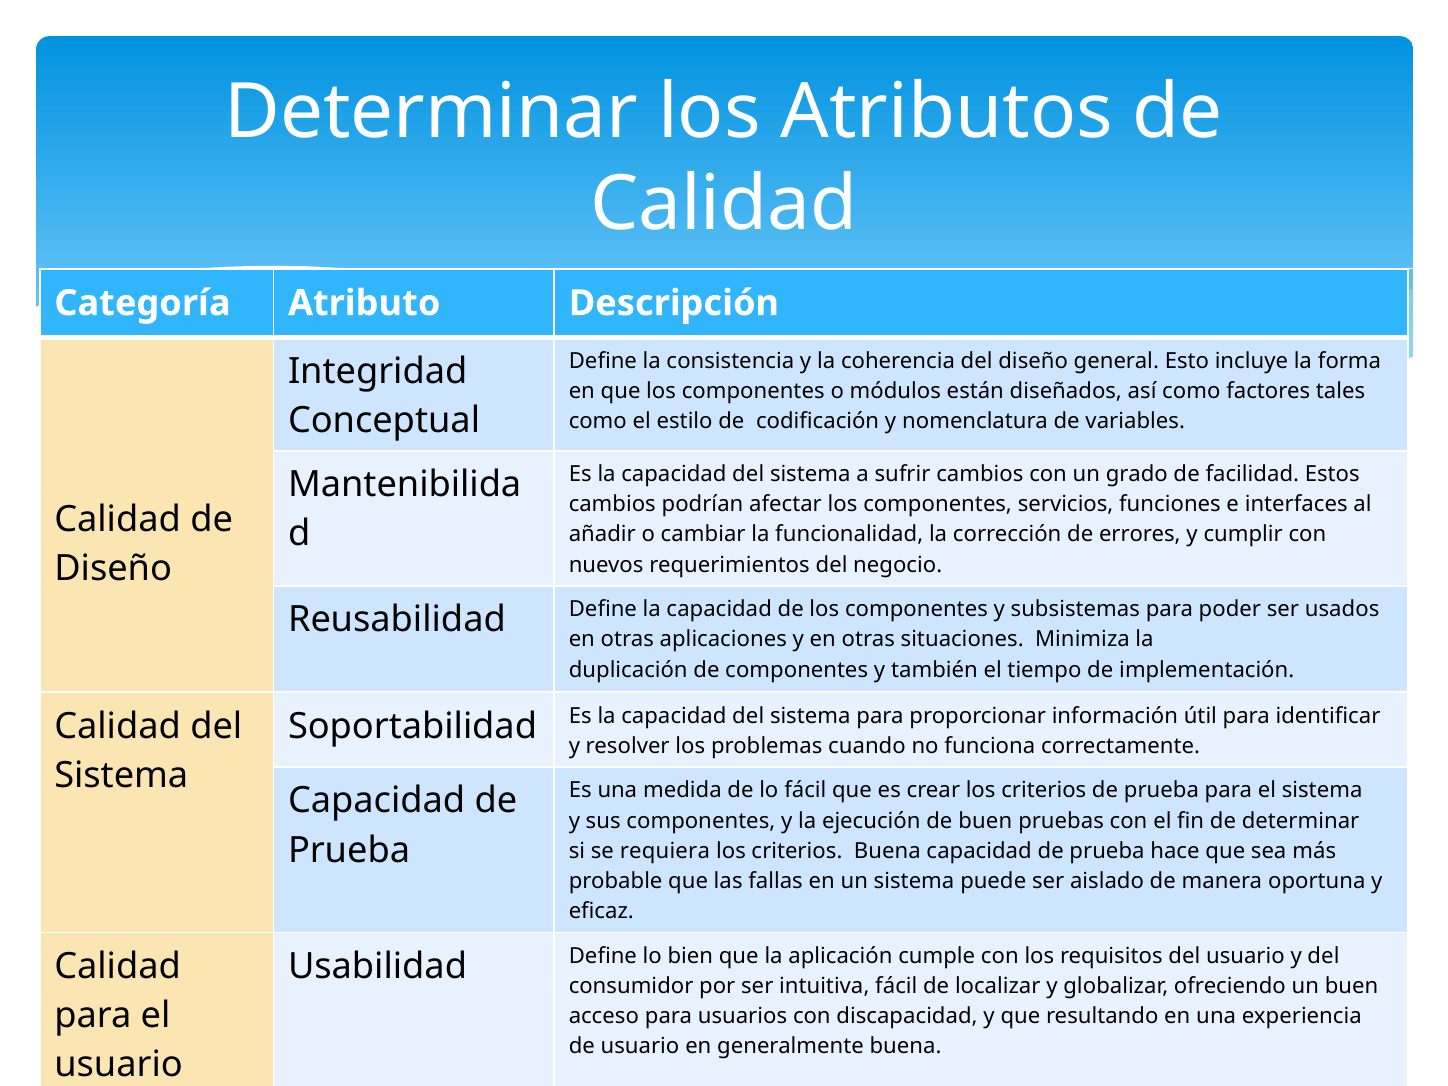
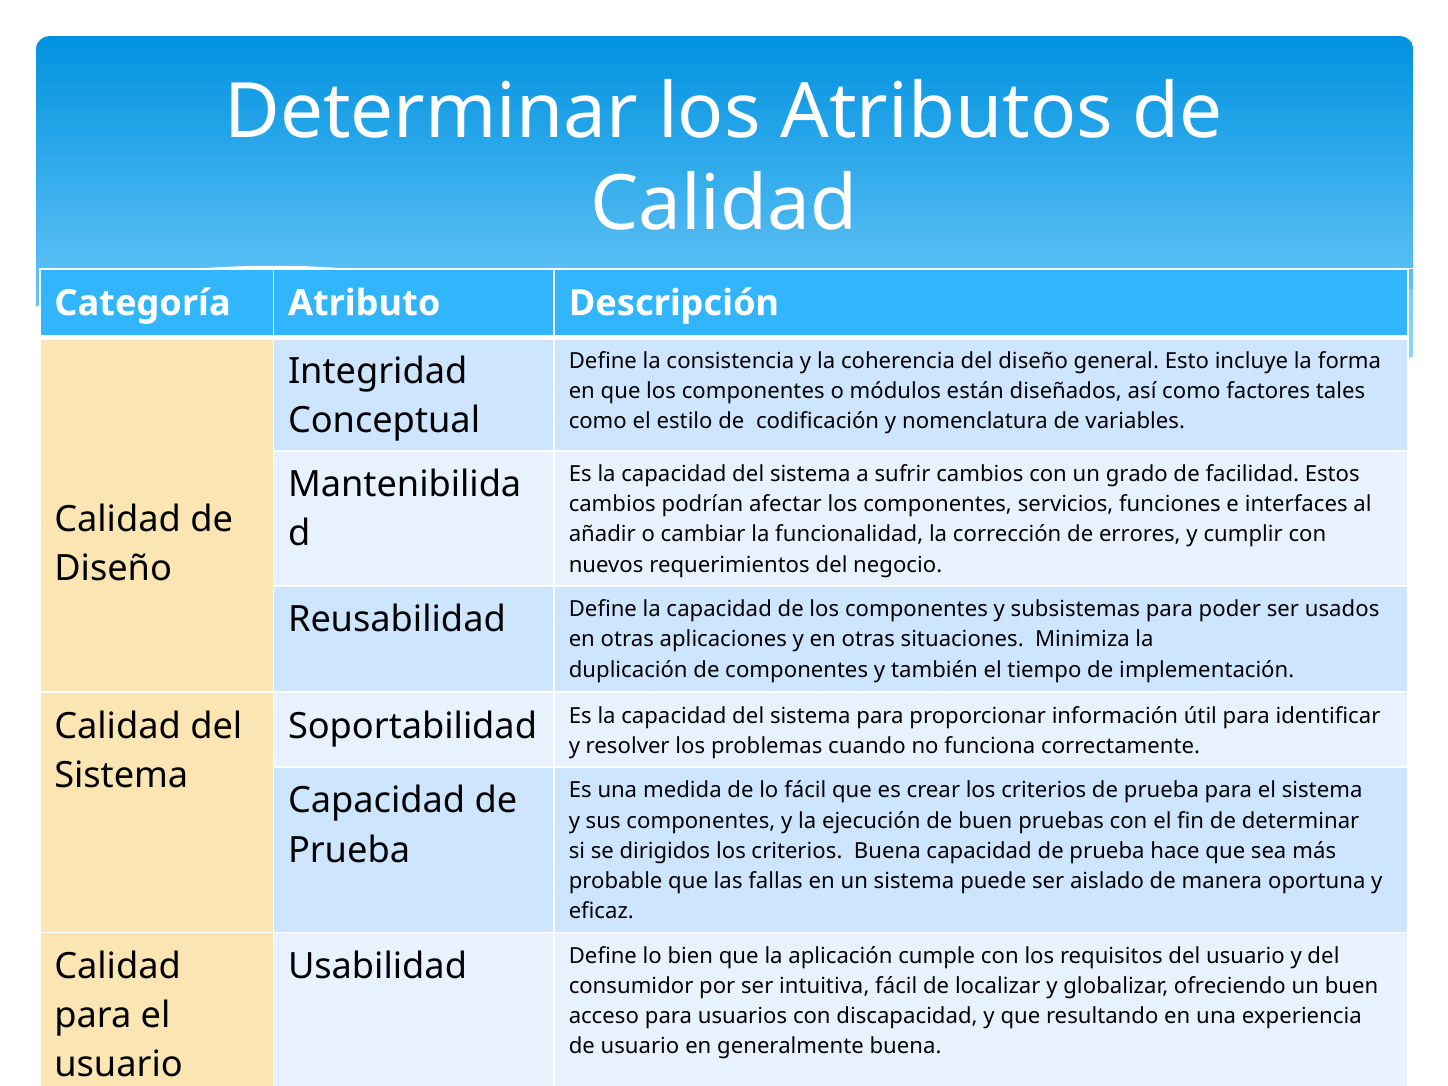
requiera: requiera -> dirigidos (665, 851)
